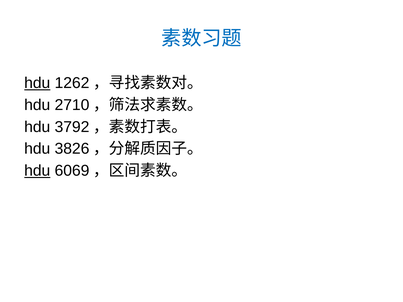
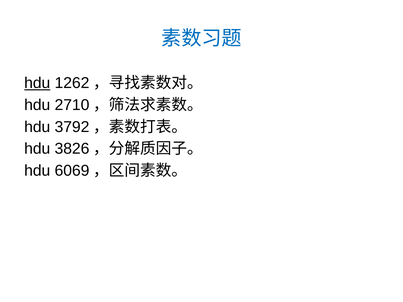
hdu underline: present -> none (37, 171)
